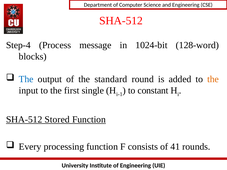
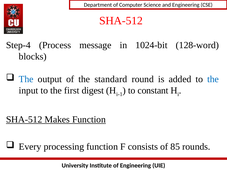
the colour: orange -> blue (213, 79)
single: single -> digest (93, 91)
Stored: Stored -> Makes (57, 120)
41: 41 -> 85 (175, 147)
